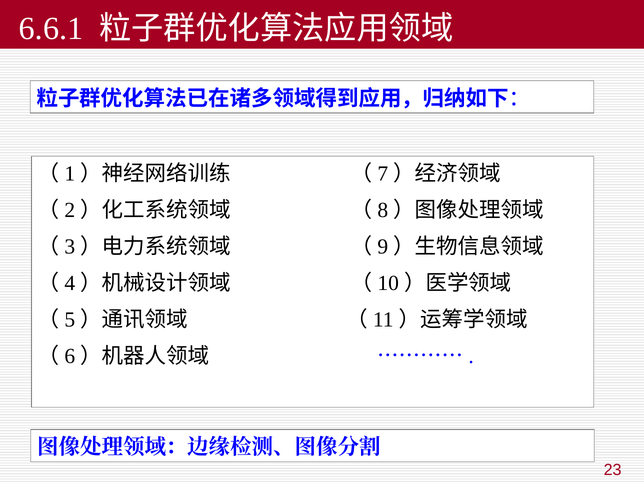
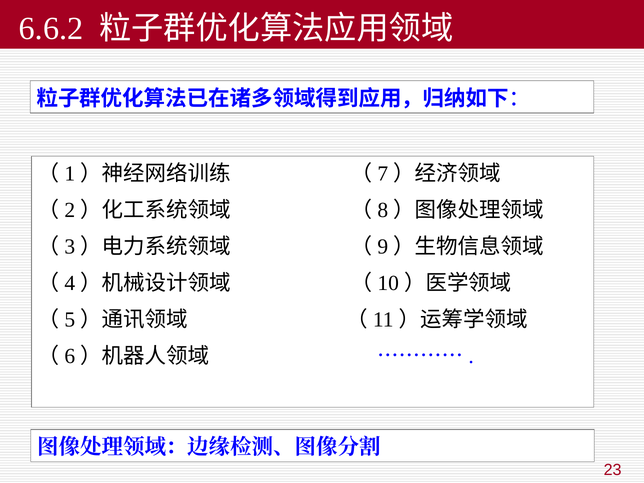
6.6.1: 6.6.1 -> 6.6.2 (51, 28)
